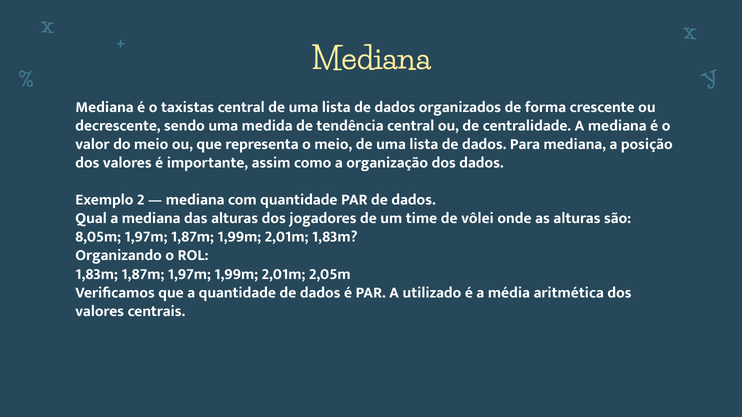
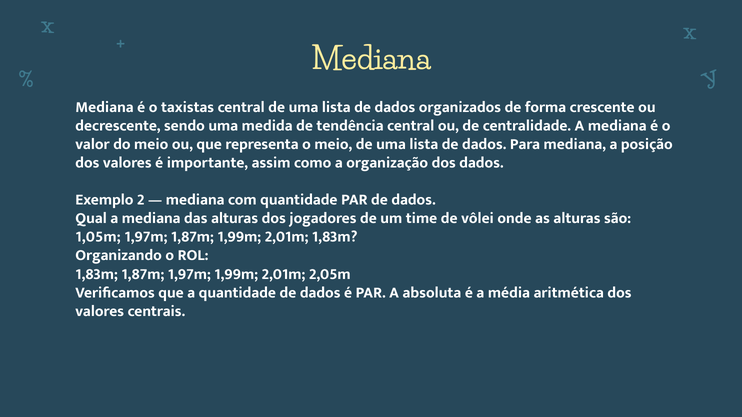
8,05m: 8,05m -> 1,05m (98, 237)
utilizado: utilizado -> absoluta (432, 293)
